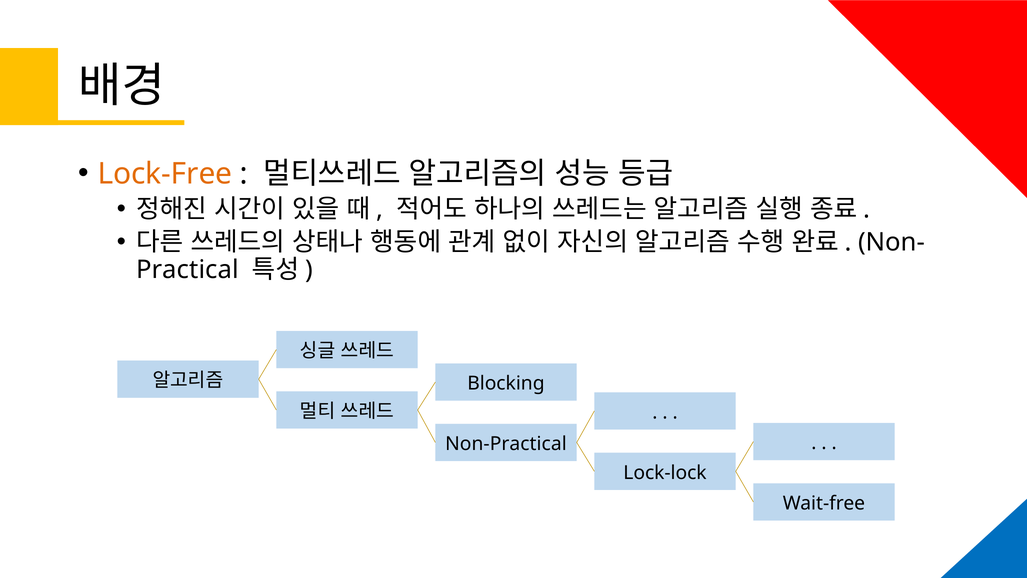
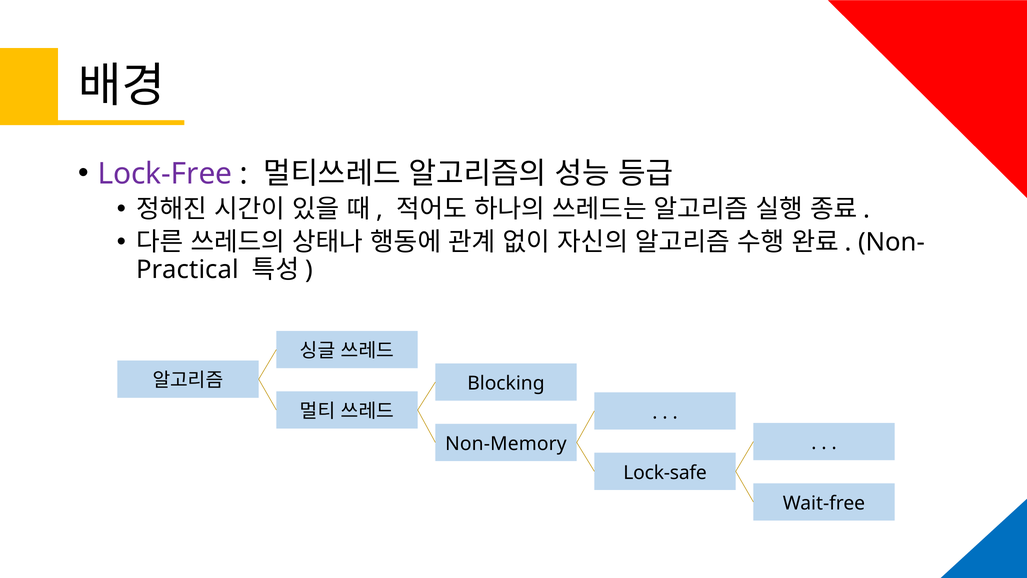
Lock-Free colour: orange -> purple (165, 174)
Non-Practical: Non-Practical -> Non-Memory (506, 444)
Lock-lock: Lock-lock -> Lock-safe (665, 472)
